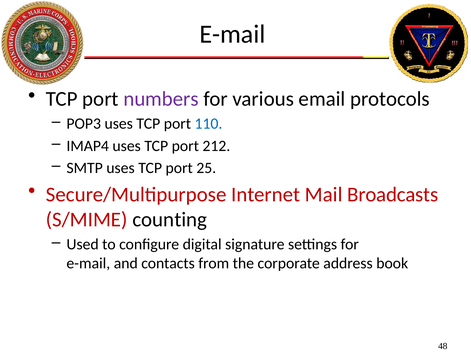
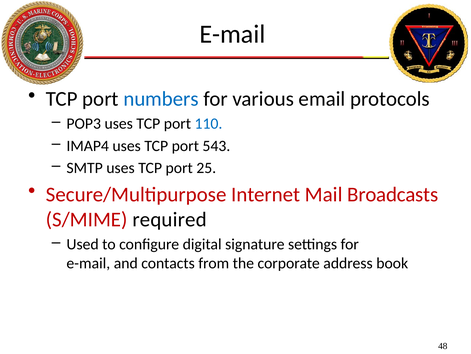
numbers colour: purple -> blue (161, 99)
212: 212 -> 543 (216, 145)
counting: counting -> required (170, 219)
